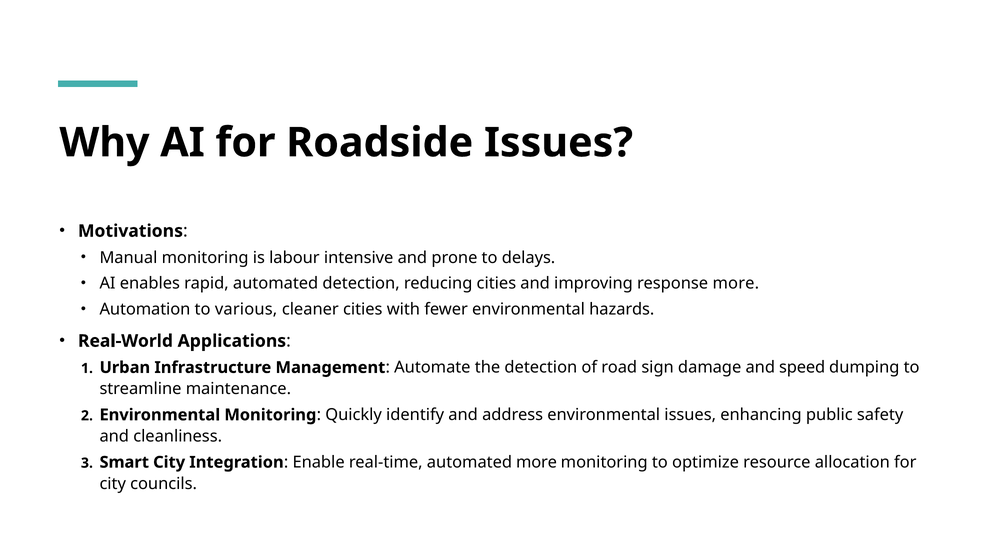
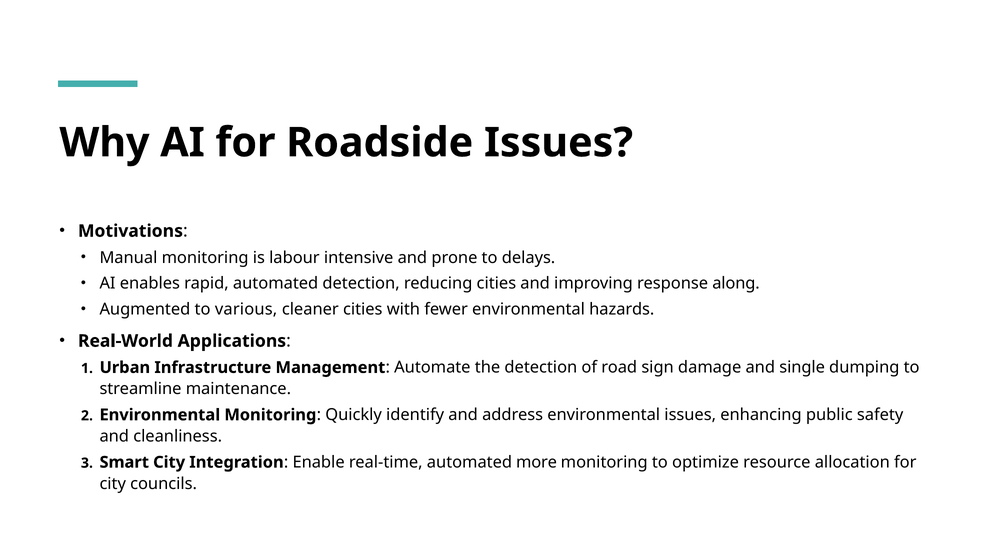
response more: more -> along (736, 283)
Automation: Automation -> Augmented (145, 309)
speed: speed -> single (802, 367)
